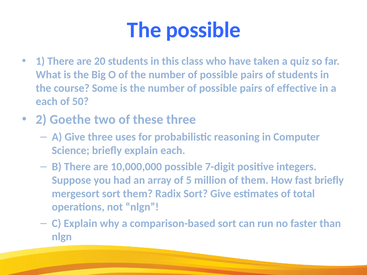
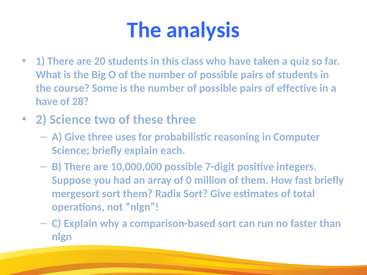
The possible: possible -> analysis (203, 30)
each: each -> have (47, 102)
50: 50 -> 28 (80, 102)
2 Goethe: Goethe -> Science (70, 120)
5: 5 -> 0 (189, 180)
